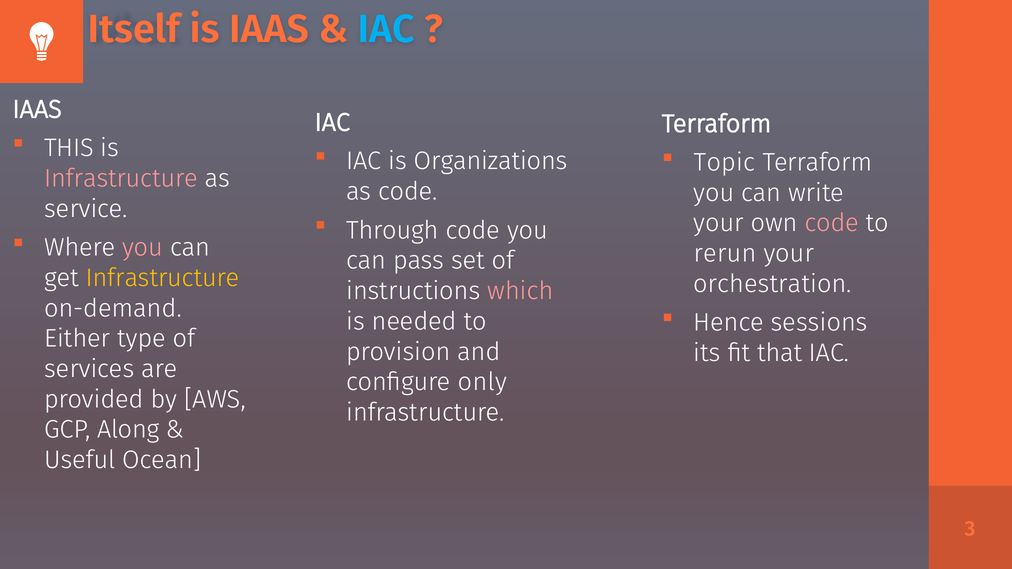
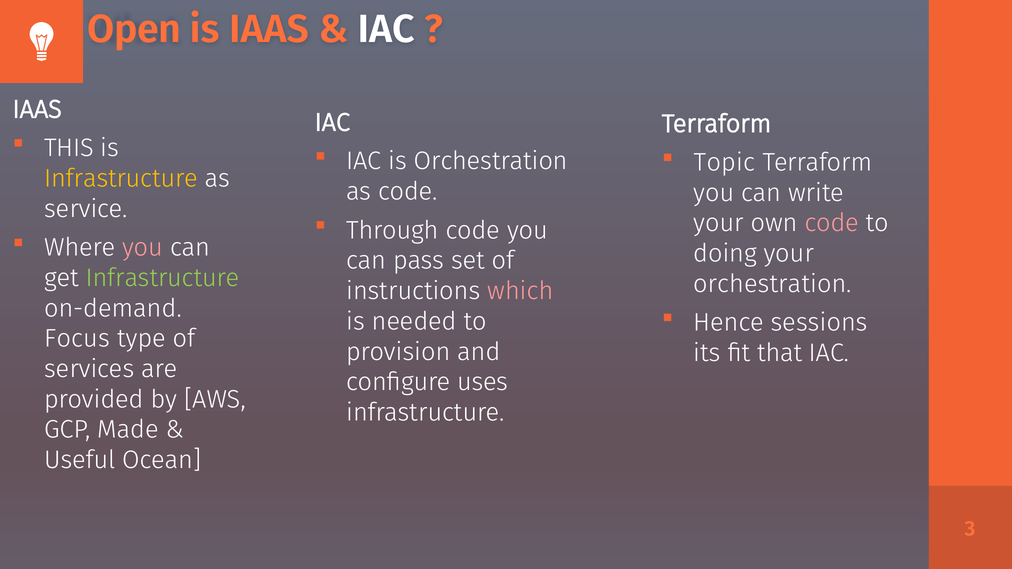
Itself: Itself -> Open (134, 29)
IAC colour: light blue -> white (386, 29)
is Organizations: Organizations -> Orchestration (491, 161)
Infrastructure colour: pink -> yellow (121, 178)
rerun: rerun -> doing (725, 254)
Infrastructure colour: yellow -> light green (163, 278)
Either: Either -> Focus (77, 339)
only: only -> uses (483, 382)
Along: Along -> Made (128, 430)
